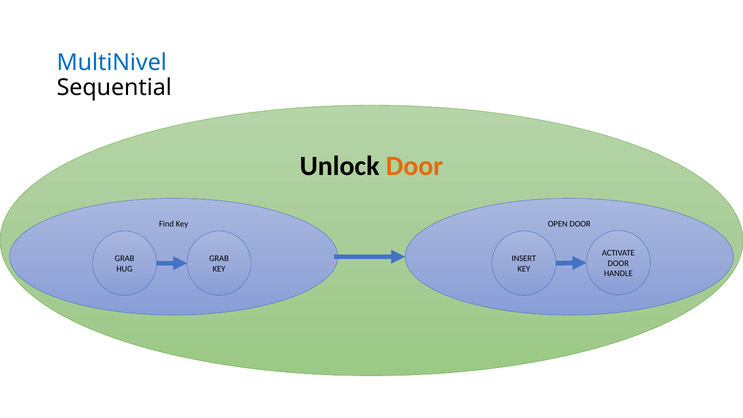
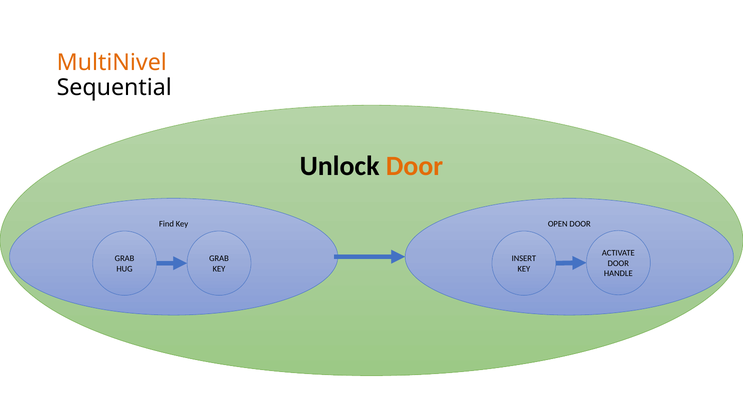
MultiNivel colour: blue -> orange (112, 62)
